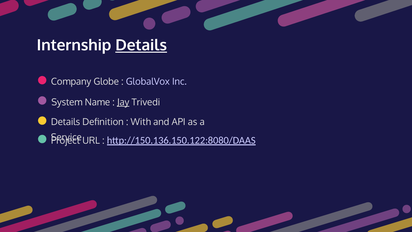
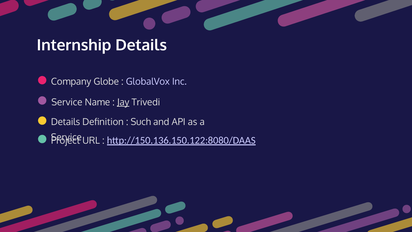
Details underline: present -> none (141, 45)
System: System -> Service (67, 102)
With: With -> Such (141, 122)
